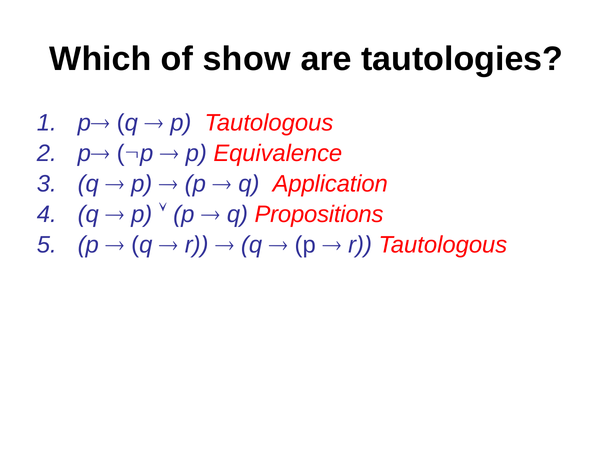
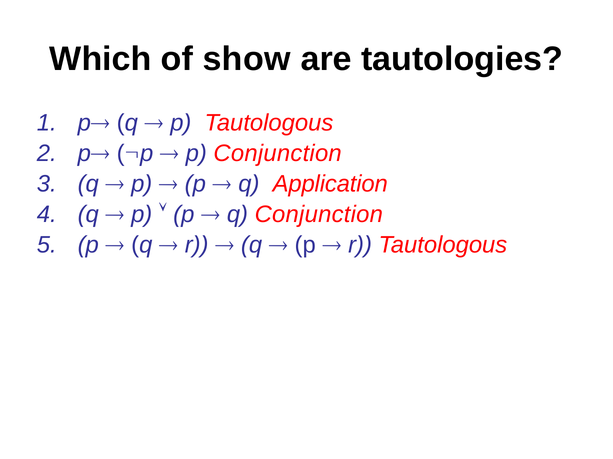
p Equivalence: Equivalence -> Conjunction (278, 154)
q Propositions: Propositions -> Conjunction (319, 215)
